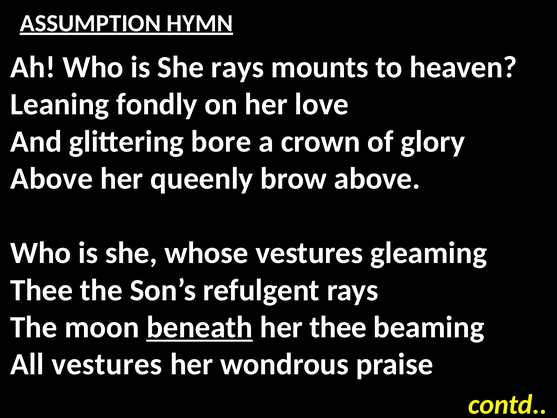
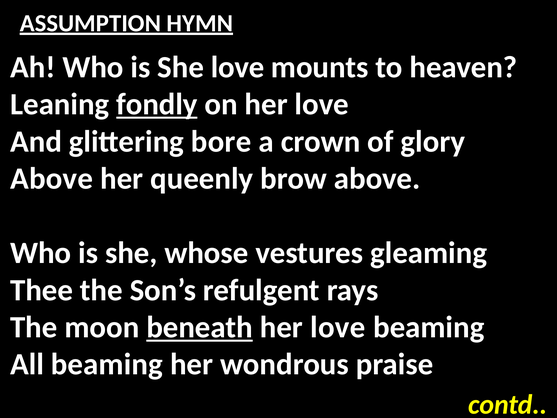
She rays: rays -> love (238, 67)
fondly underline: none -> present (157, 104)
thee: thee -> love (338, 327)
All vestures: vestures -> beaming (107, 364)
